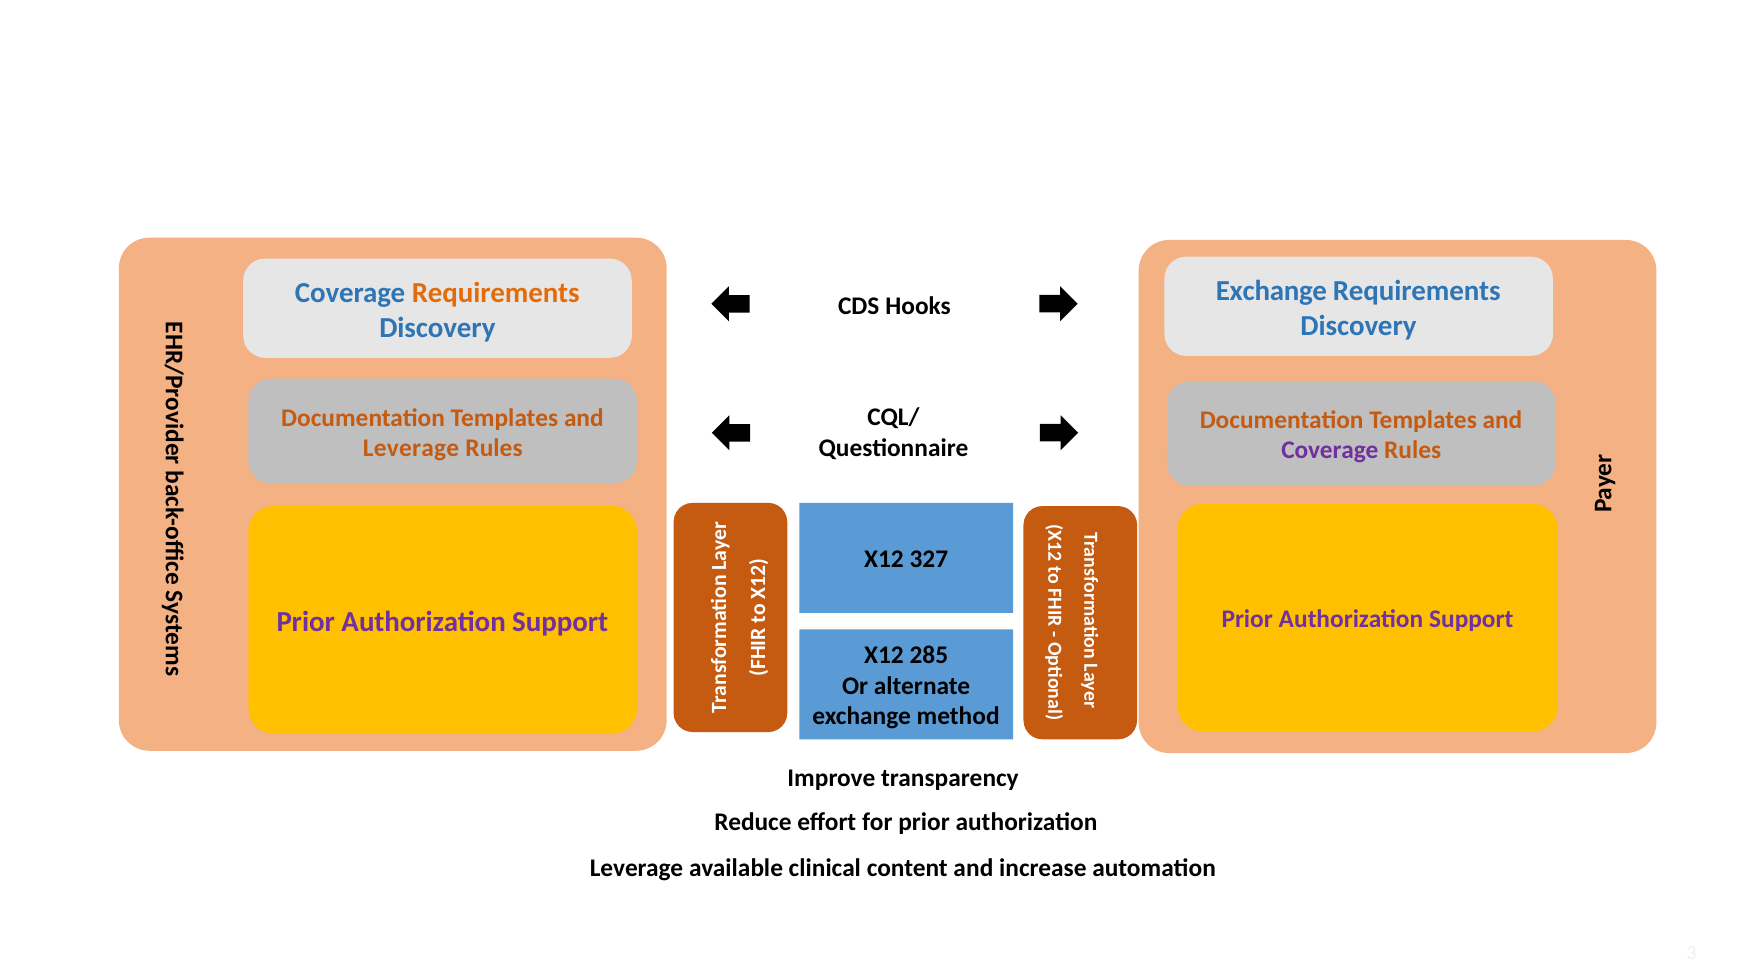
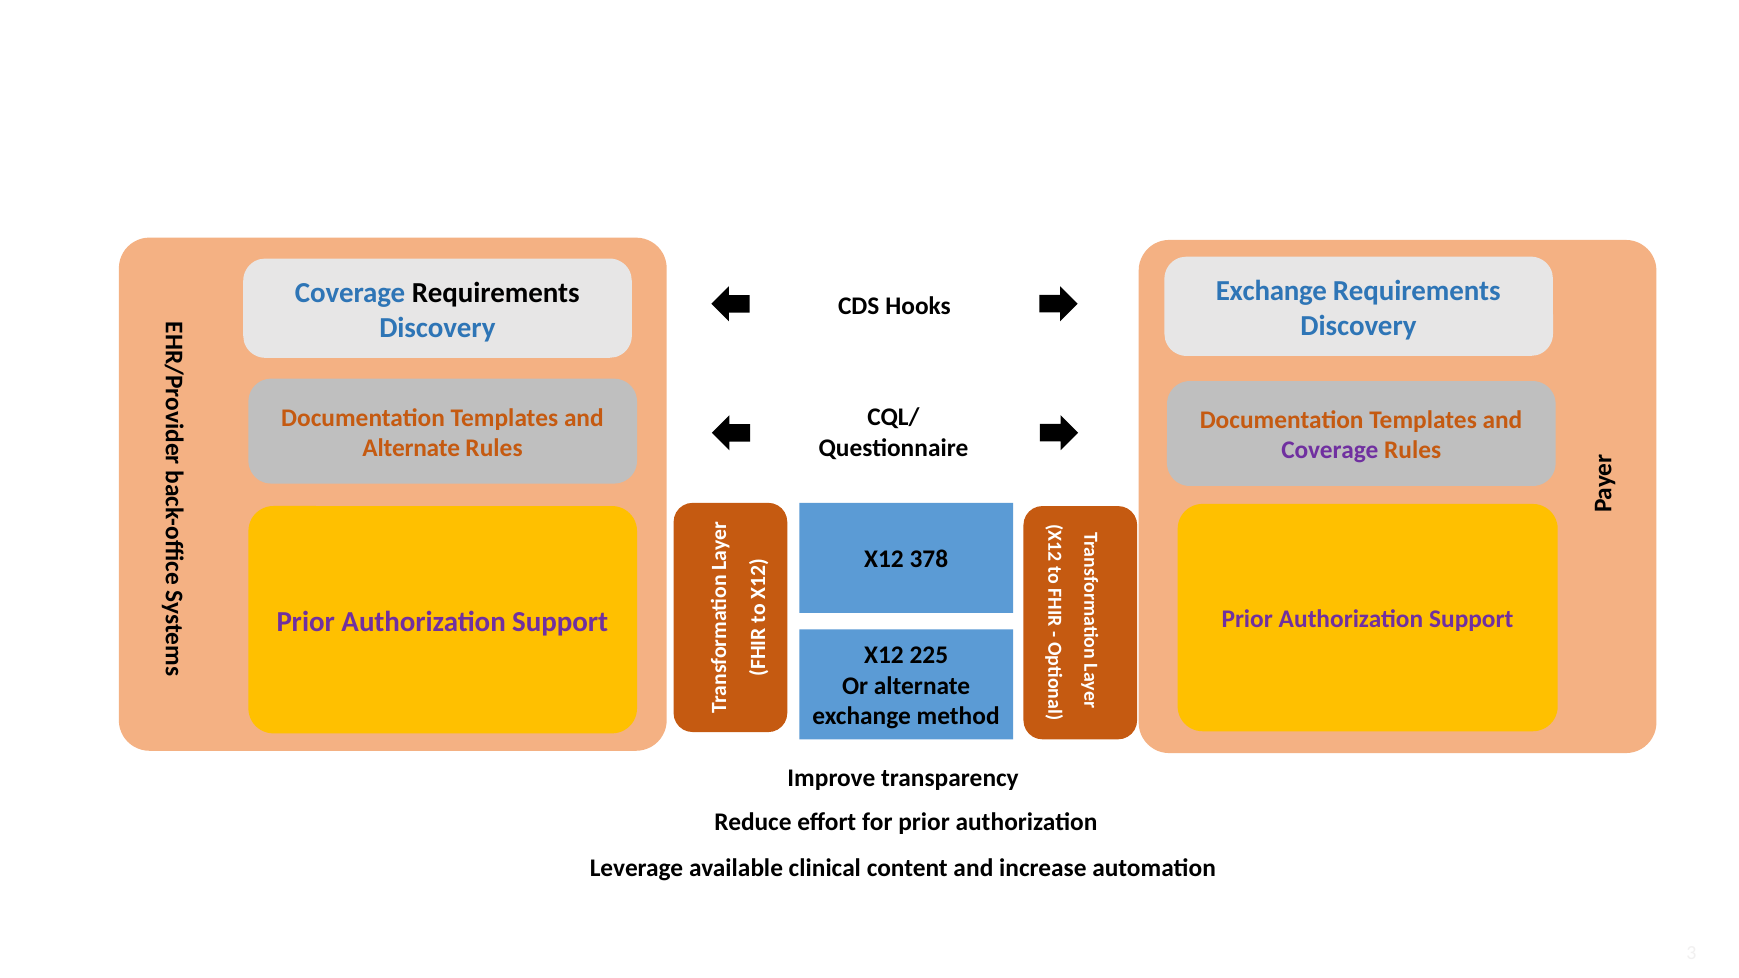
Requirements colour: orange -> black (496, 293)
Leverage: Leverage -> Alternate (411, 448)
327: 327 -> 378 (929, 560)
285: 285 -> 225 (929, 656)
